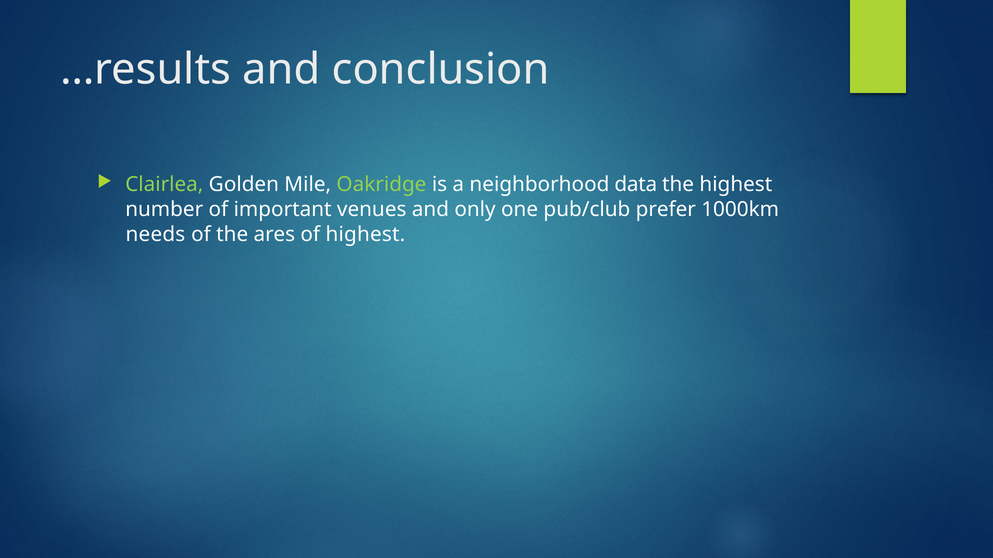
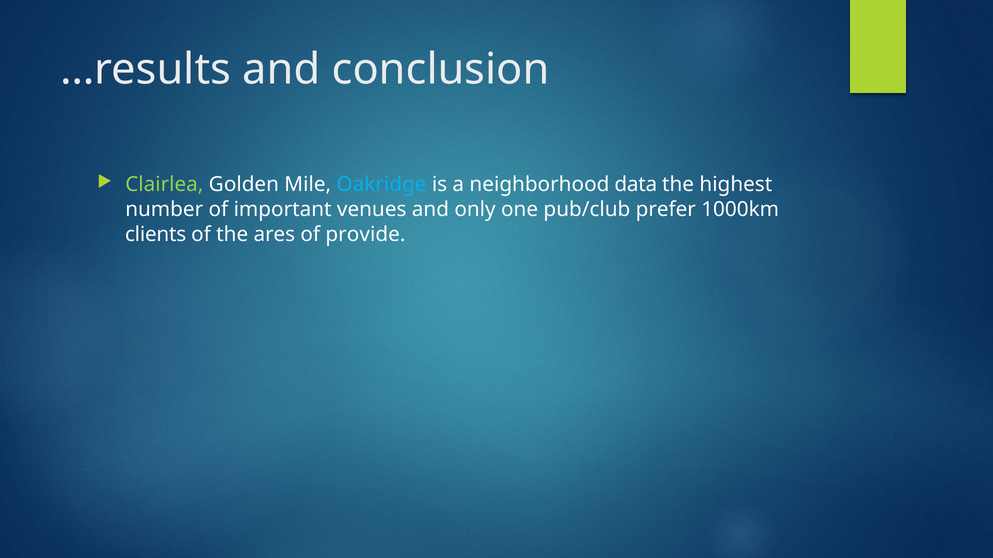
Oakridge colour: light green -> light blue (381, 185)
needs: needs -> clients (156, 234)
of highest: highest -> provide (365, 234)
